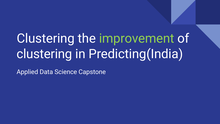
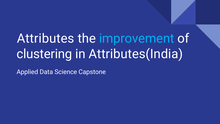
Clustering: Clustering -> Attributes (46, 38)
improvement colour: light green -> light blue (137, 38)
Predicting(India: Predicting(India -> Attributes(India (136, 54)
